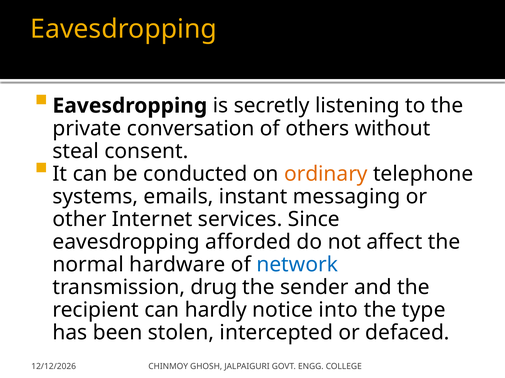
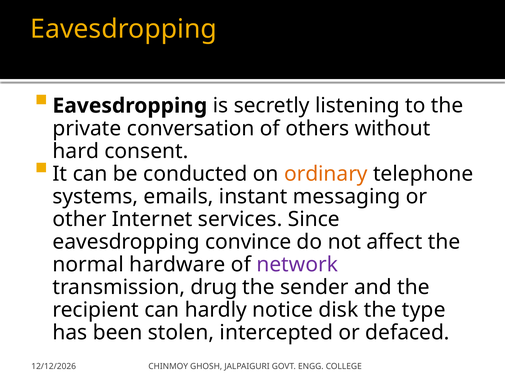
steal: steal -> hard (76, 151)
afforded: afforded -> convince (248, 242)
network colour: blue -> purple (297, 265)
into: into -> disk (338, 310)
